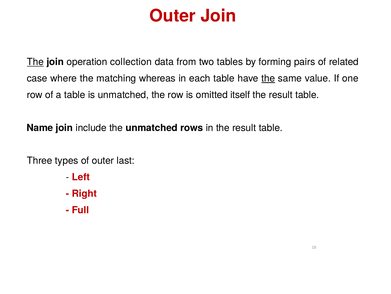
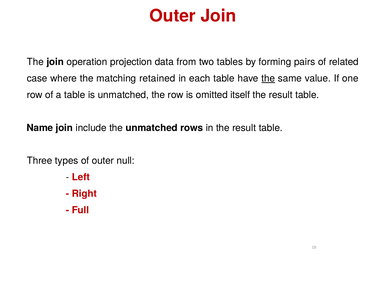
The underline: present -> none (35, 62)
collection: collection -> projection (131, 62)
whereas: whereas -> retained (157, 78)
last: last -> null (126, 160)
